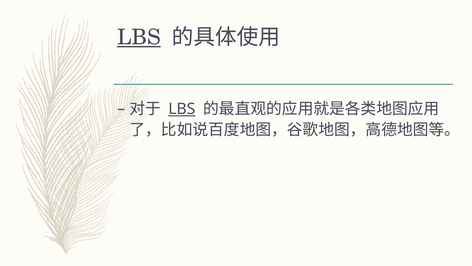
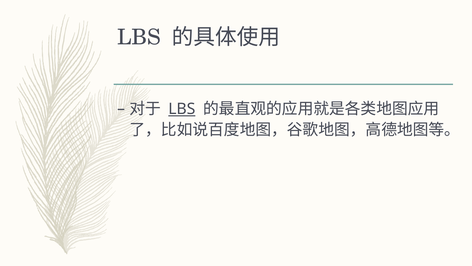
LBS underline: present -> none (139, 37)
